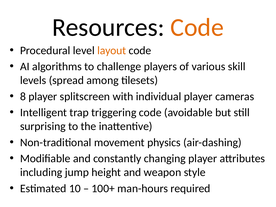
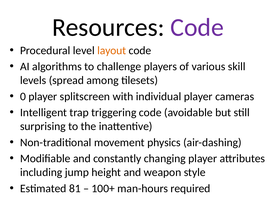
Code colour: orange -> purple (197, 27)
8: 8 -> 0 (23, 96)
10: 10 -> 81 (75, 189)
